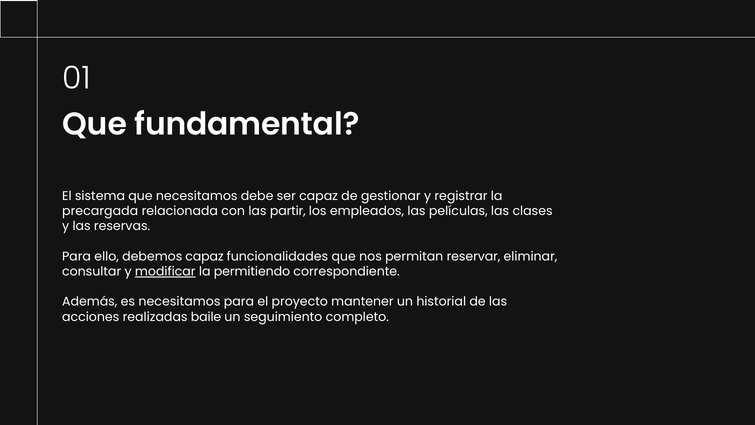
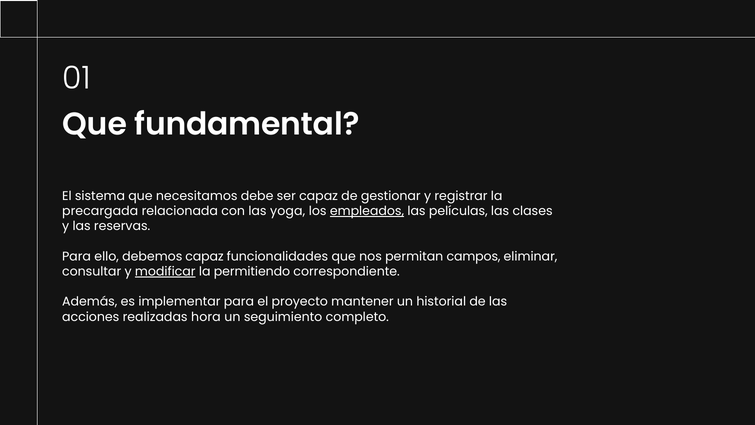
partir: partir -> yoga (288, 211)
empleados underline: none -> present (367, 211)
reservar: reservar -> campos (473, 256)
es necesitamos: necesitamos -> implementar (179, 302)
baile: baile -> hora (206, 317)
